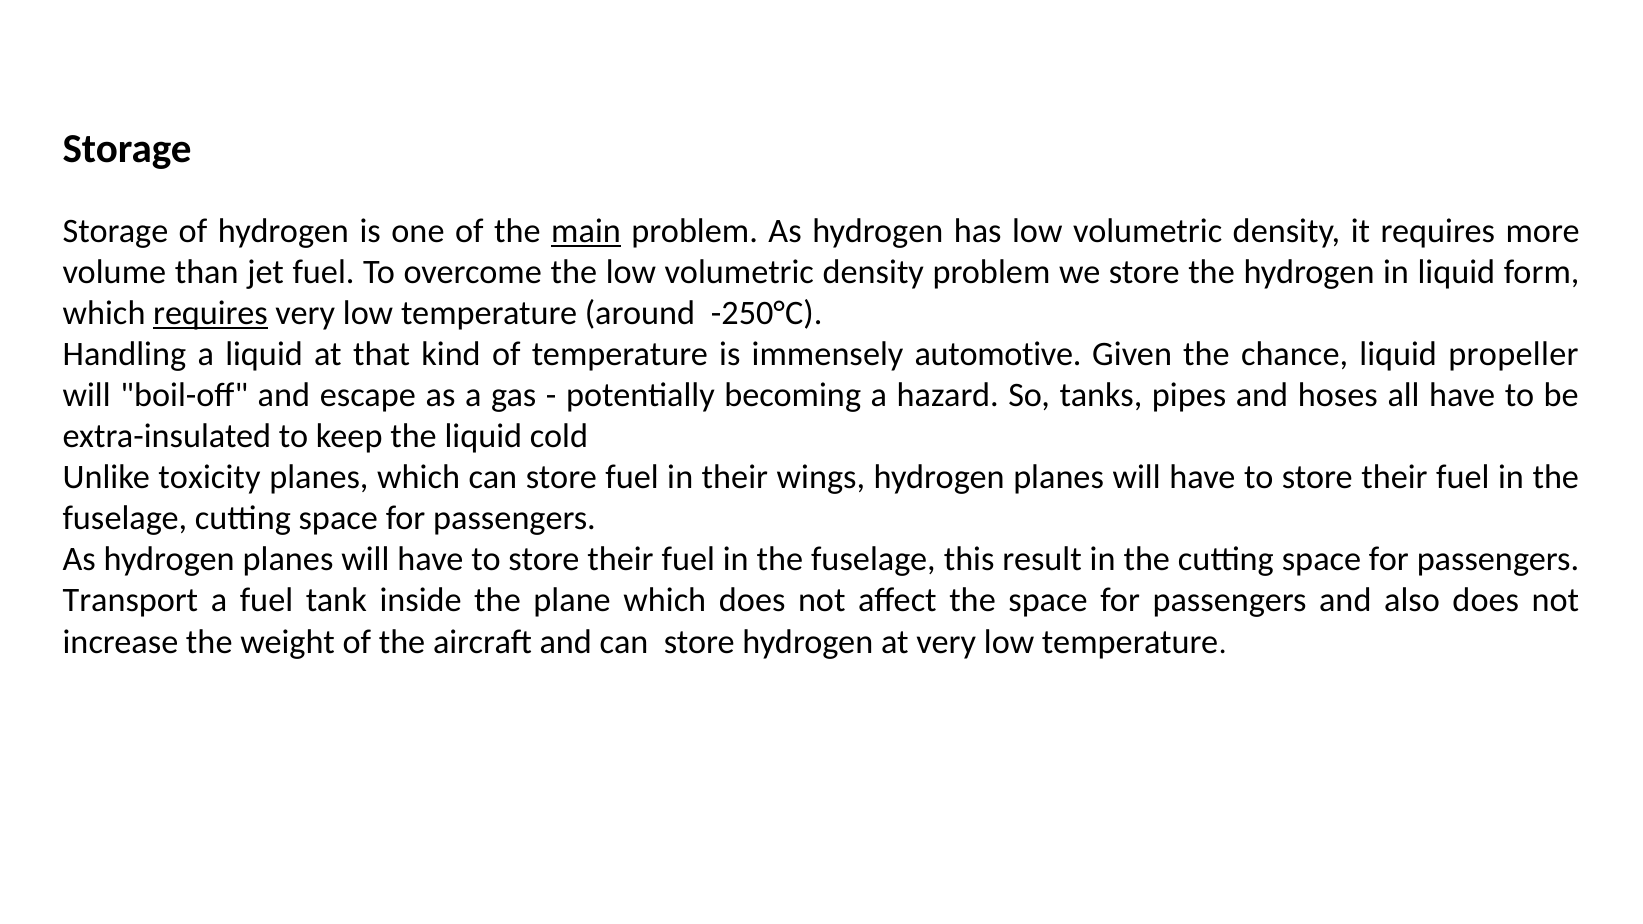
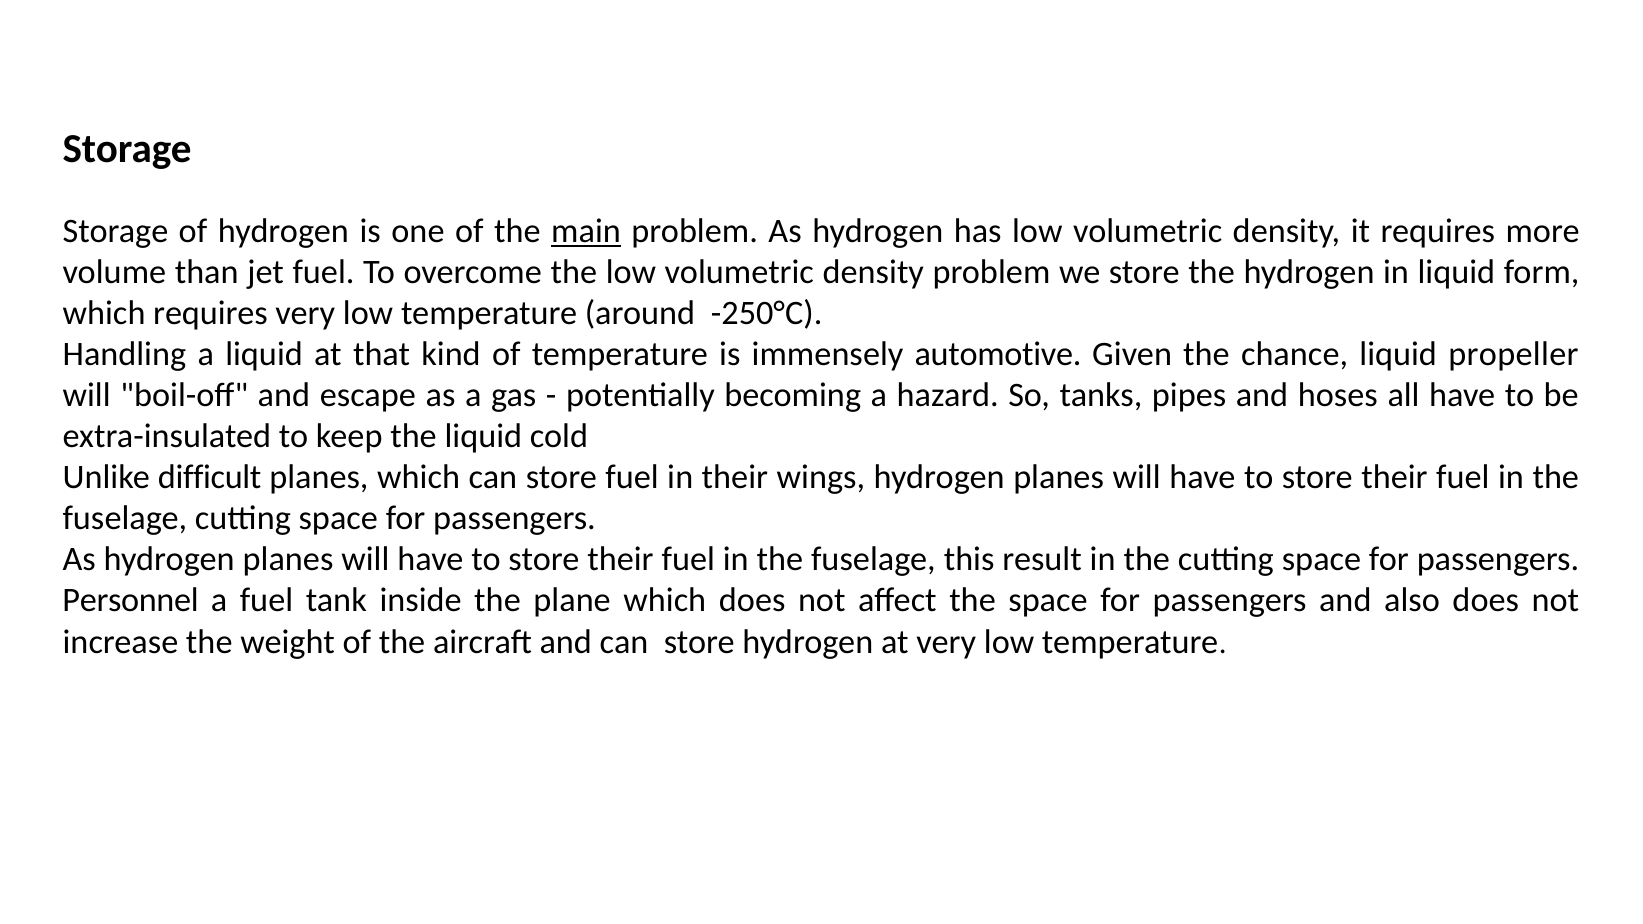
requires underline: present -> none (210, 313)
toxicity: toxicity -> difficult (210, 478)
Transport: Transport -> Personnel (131, 601)
